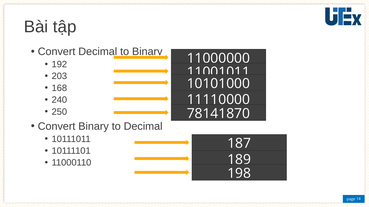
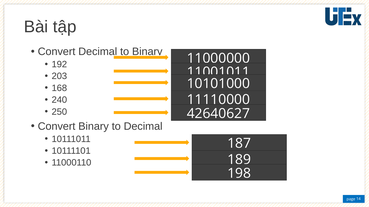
78141870: 78141870 -> 42640627 (218, 114)
